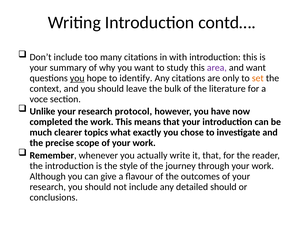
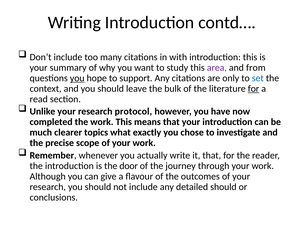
and want: want -> from (256, 68)
identify: identify -> support (136, 78)
set colour: orange -> blue (258, 78)
for underline: none -> present (254, 89)
voce: voce -> read (39, 99)
style: style -> door (129, 166)
